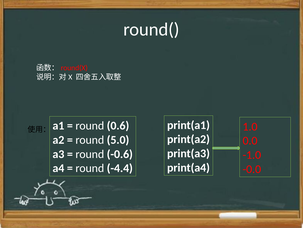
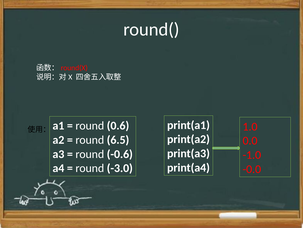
5.0: 5.0 -> 6.5 (118, 139)
-4.4: -4.4 -> -3.0 (120, 168)
